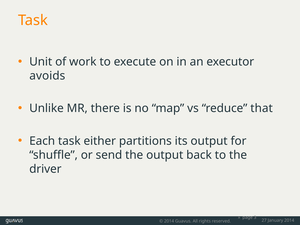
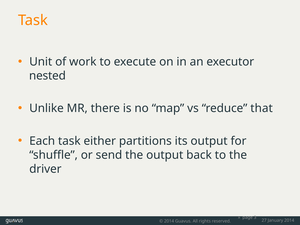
avoids: avoids -> nested (47, 76)
